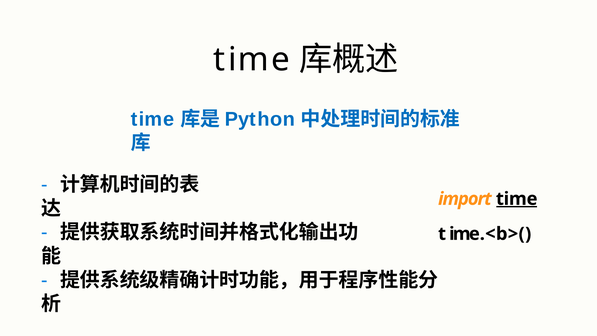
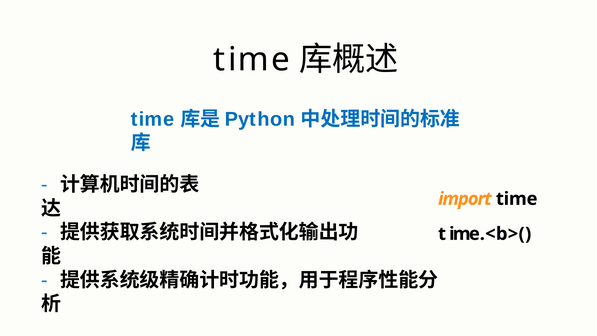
time underline: present -> none (517, 199)
